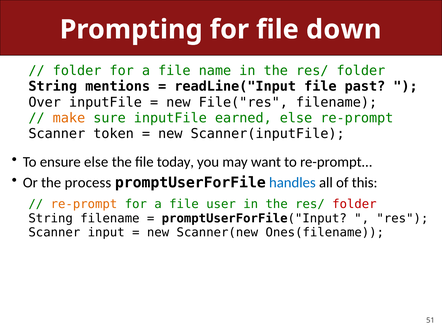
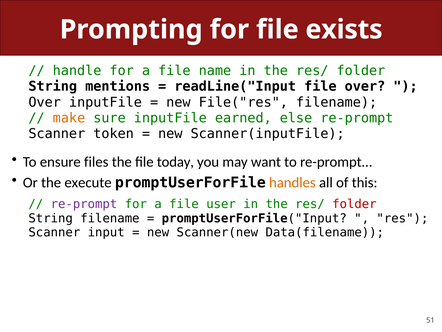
down: down -> exists (344, 30)
folder: folder -> handle (77, 71)
file past: past -> over (365, 86)
ensure else: else -> files (96, 162)
process: process -> execute (88, 182)
handles colour: blue -> orange (292, 182)
re-prompt colour: orange -> purple (84, 204)
Ones(filename: Ones(filename -> Data(filename (325, 232)
